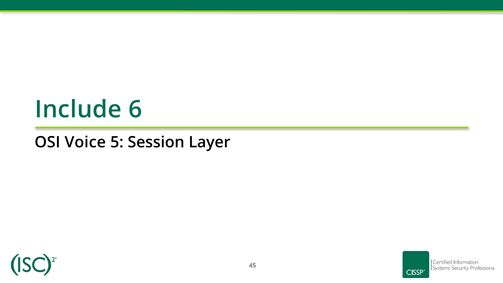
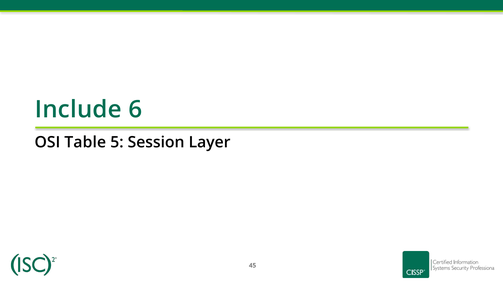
Voice: Voice -> Table (85, 142)
